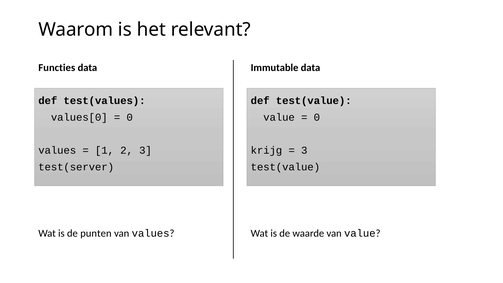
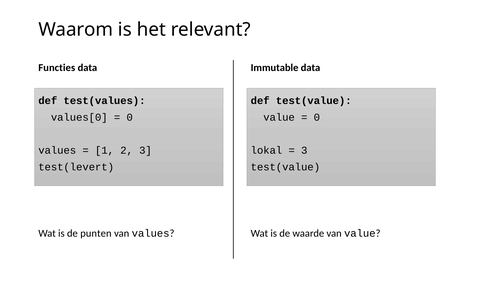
krijg: krijg -> lokal (266, 150)
test(server: test(server -> test(levert (76, 167)
